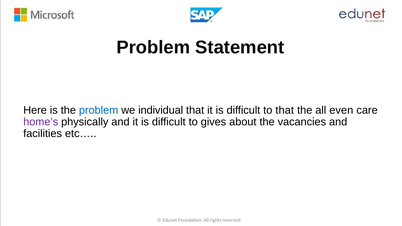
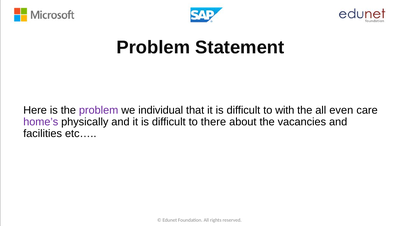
problem colour: blue -> purple (99, 110)
to that: that -> with (285, 110)
gives: gives -> there (213, 122)
